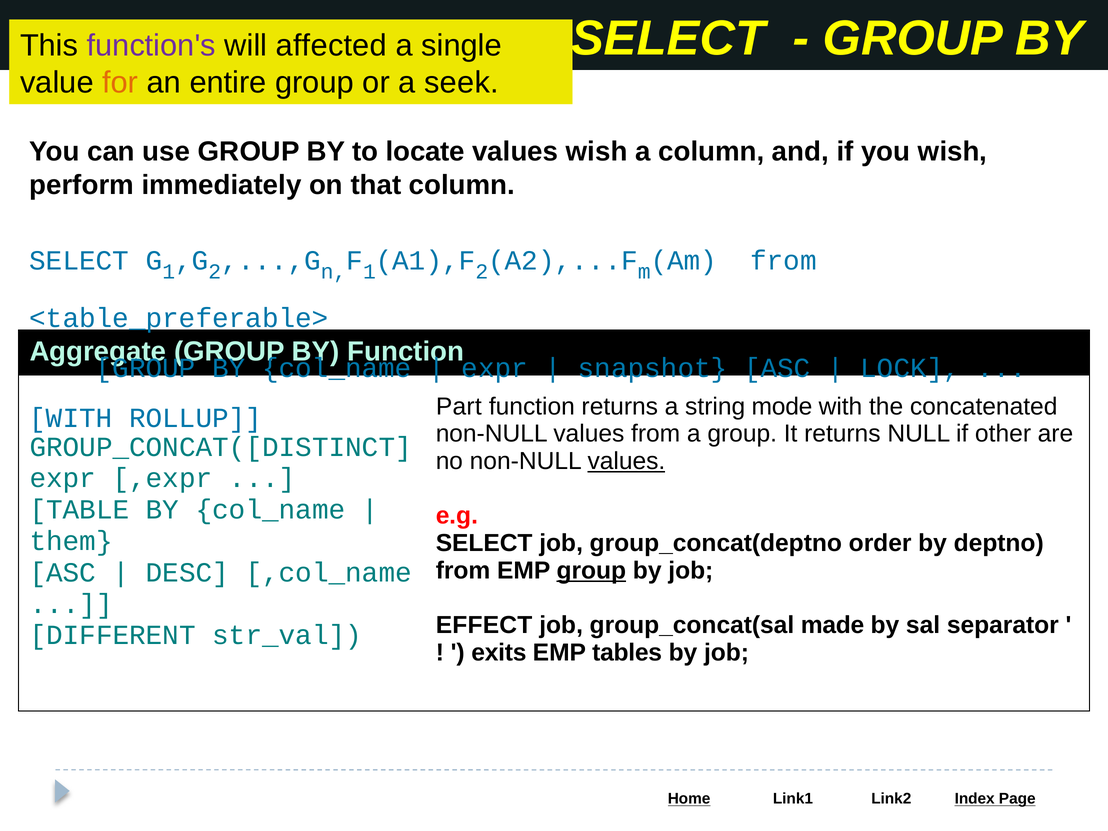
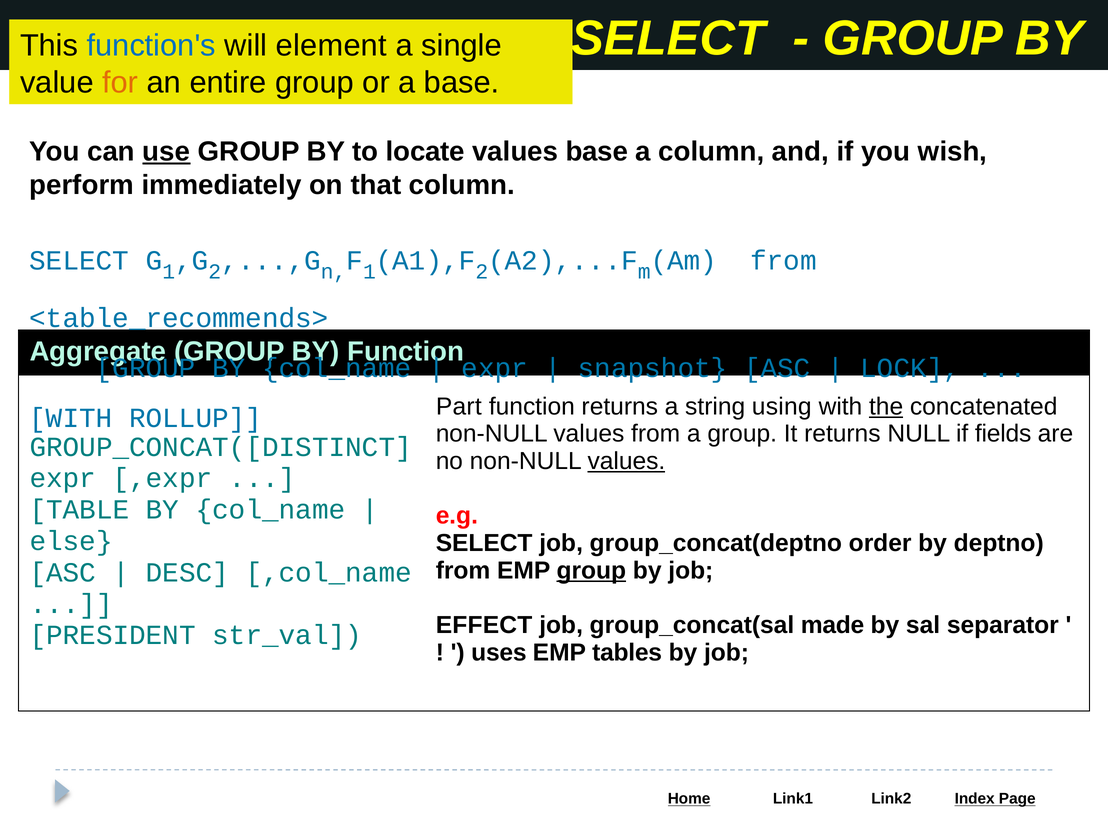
function's colour: purple -> blue (151, 46)
affected: affected -> element (331, 46)
a seek: seek -> base (462, 82)
use underline: none -> present (166, 152)
values wish: wish -> base (597, 152)
<table_preferable>: <table_preferable> -> <table_recommends> (179, 318)
mode: mode -> using (782, 406)
the underline: none -> present (886, 406)
other: other -> fields (1003, 434)
them: them -> else (71, 541)
DIFFERENT: DIFFERENT -> PRESIDENT (113, 635)
exits: exits -> uses (499, 653)
